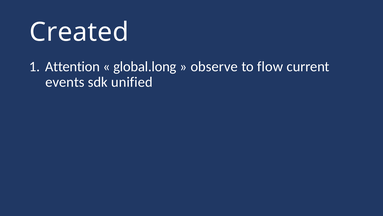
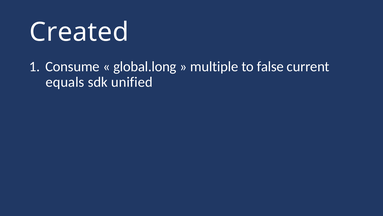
Attention: Attention -> Consume (72, 66)
observe: observe -> multiple (214, 66)
flow: flow -> false (270, 66)
events: events -> equals (65, 82)
